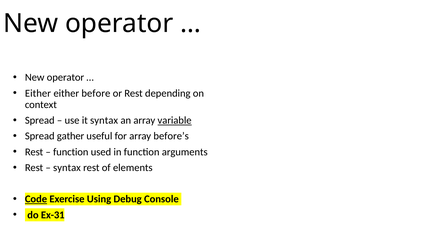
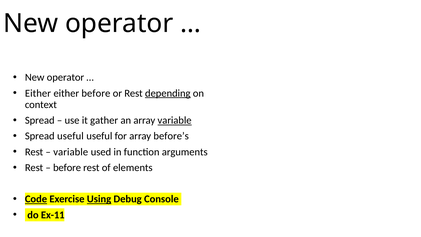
depending underline: none -> present (168, 93)
it syntax: syntax -> gather (104, 120)
Spread gather: gather -> useful (70, 136)
function: function -> variable (71, 152)
syntax: syntax -> before (67, 168)
Using underline: none -> present (99, 199)
Ex-31: Ex-31 -> Ex-11 (53, 215)
